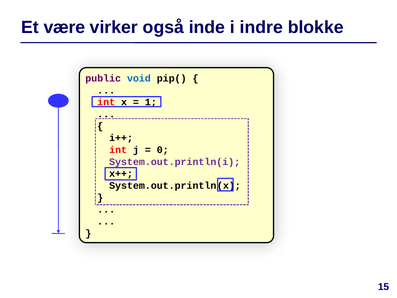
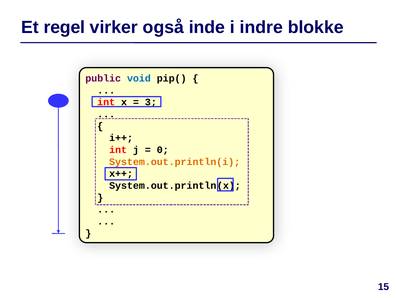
være: være -> regel (64, 27)
1: 1 -> 3 (151, 102)
System.out.println(i colour: purple -> orange (175, 162)
